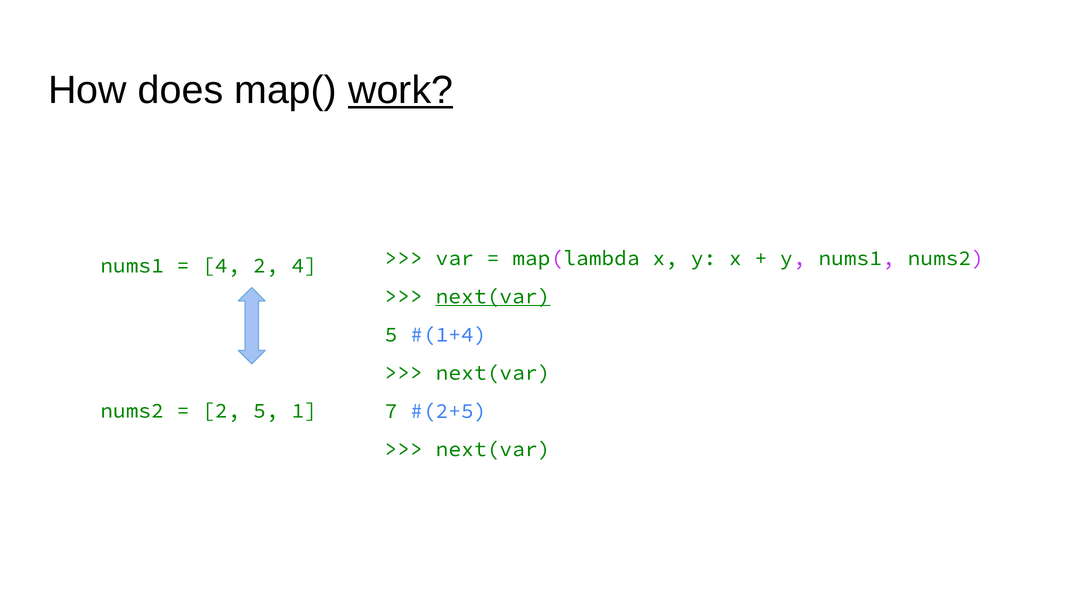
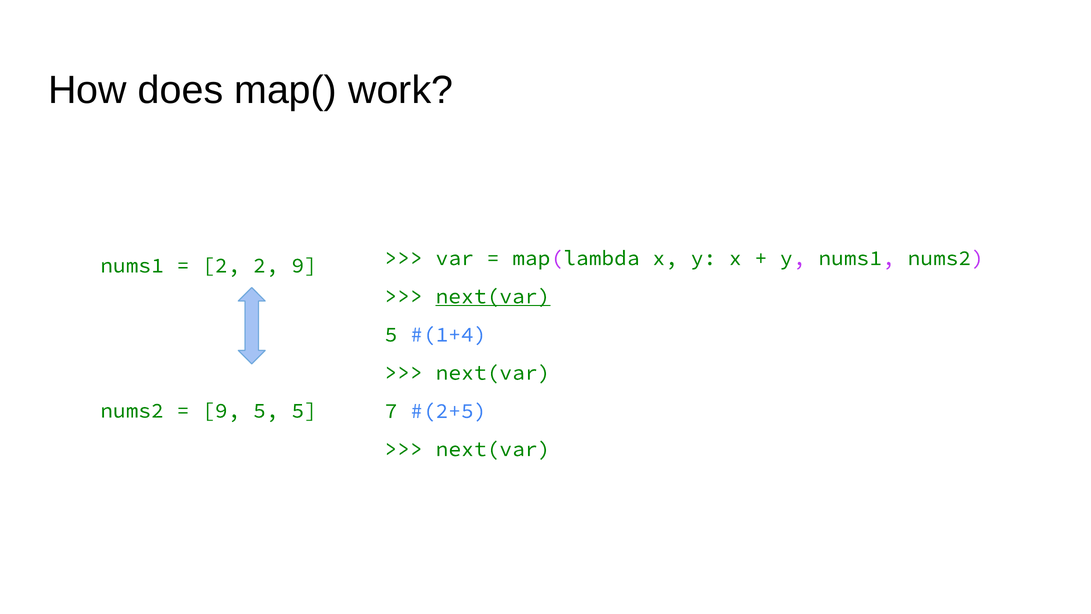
work underline: present -> none (401, 90)
4: 4 -> 2 (221, 265)
2 4: 4 -> 9 (304, 265)
2: 2 -> 9 (221, 410)
5 1: 1 -> 5 (304, 410)
